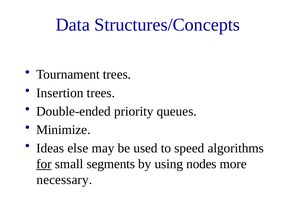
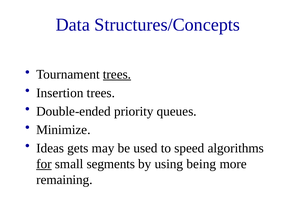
trees underline: none -> present (117, 74)
else: else -> gets (78, 148)
nodes: nodes -> being (201, 164)
necessary: necessary -> remaining (64, 180)
